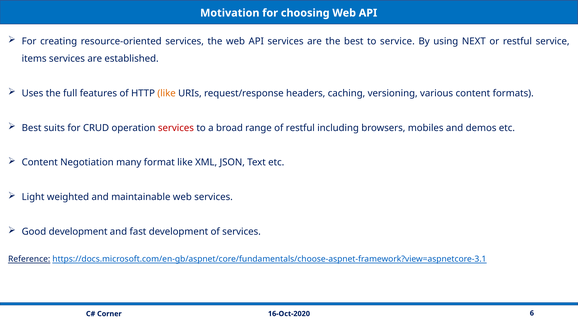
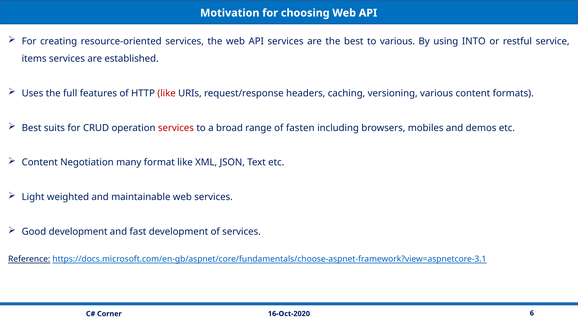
to service: service -> various (398, 41)
NEXT: NEXT -> INTO (474, 41)
like colour: orange -> red (167, 93)
of restful: restful -> fasten (300, 128)
